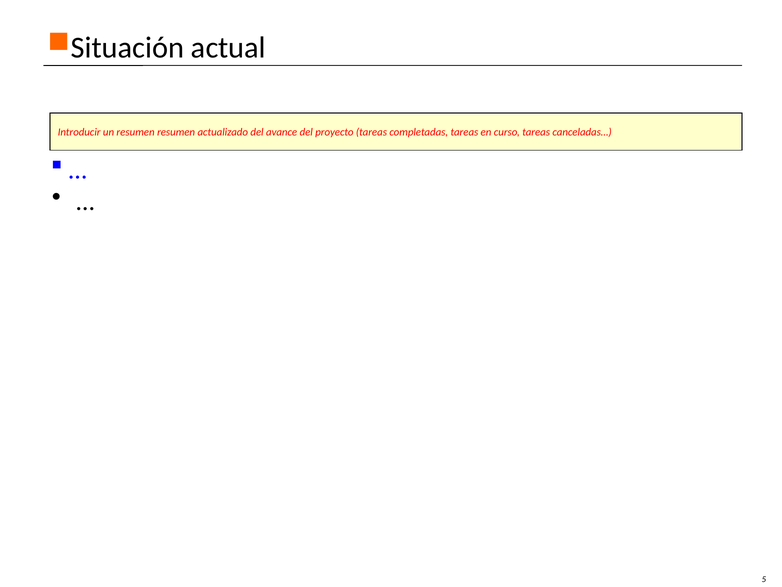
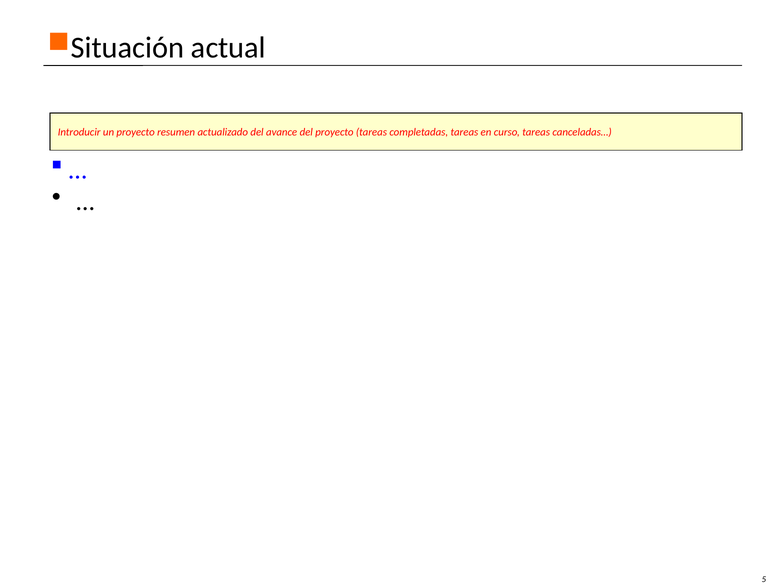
un resumen: resumen -> proyecto (136, 132)
